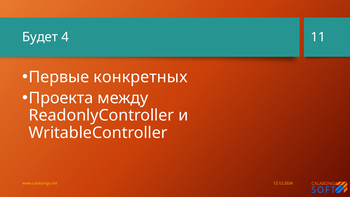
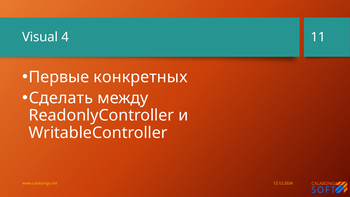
Будет: Будет -> Visual (40, 37)
Проекта: Проекта -> Сделать (61, 98)
